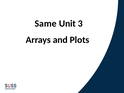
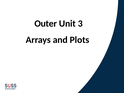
Same: Same -> Outer (46, 24)
